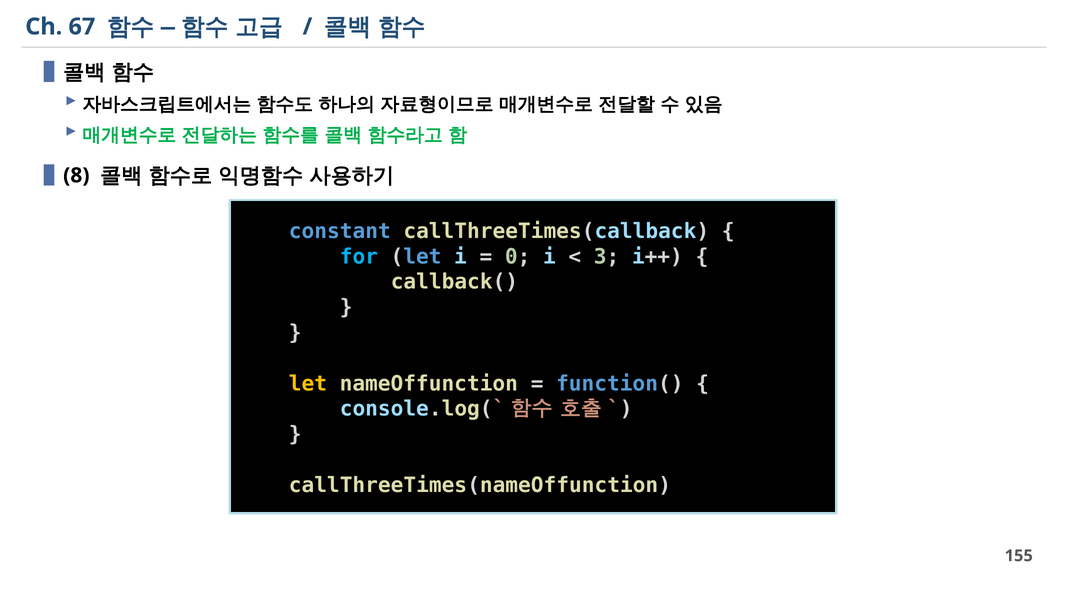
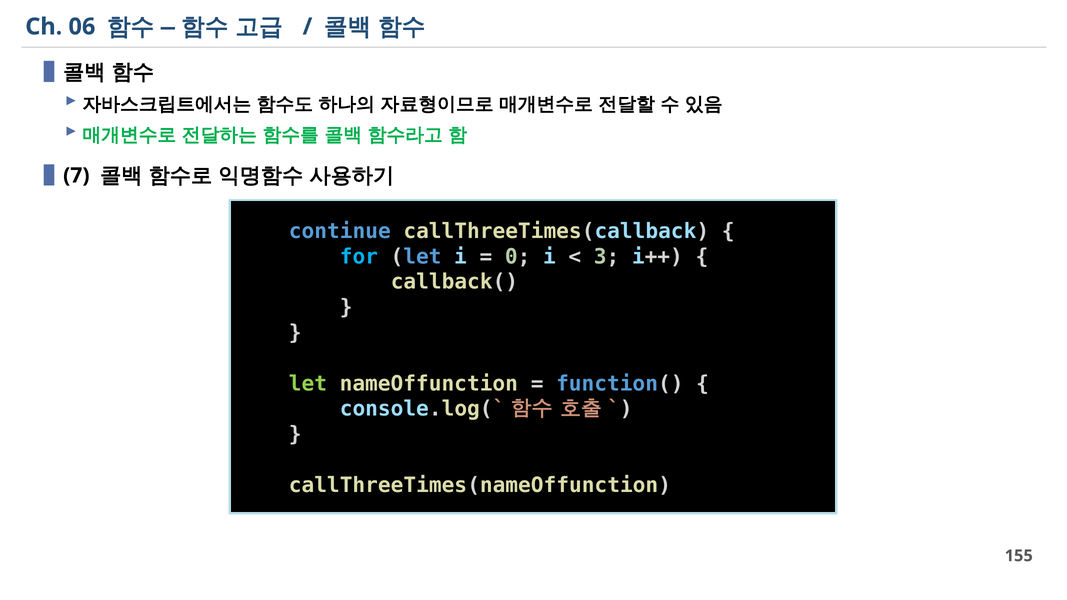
67: 67 -> 06 (82, 27)
8: 8 -> 7 (76, 175)
constant: constant -> continue (340, 231)
let colour: yellow -> light green (308, 384)
